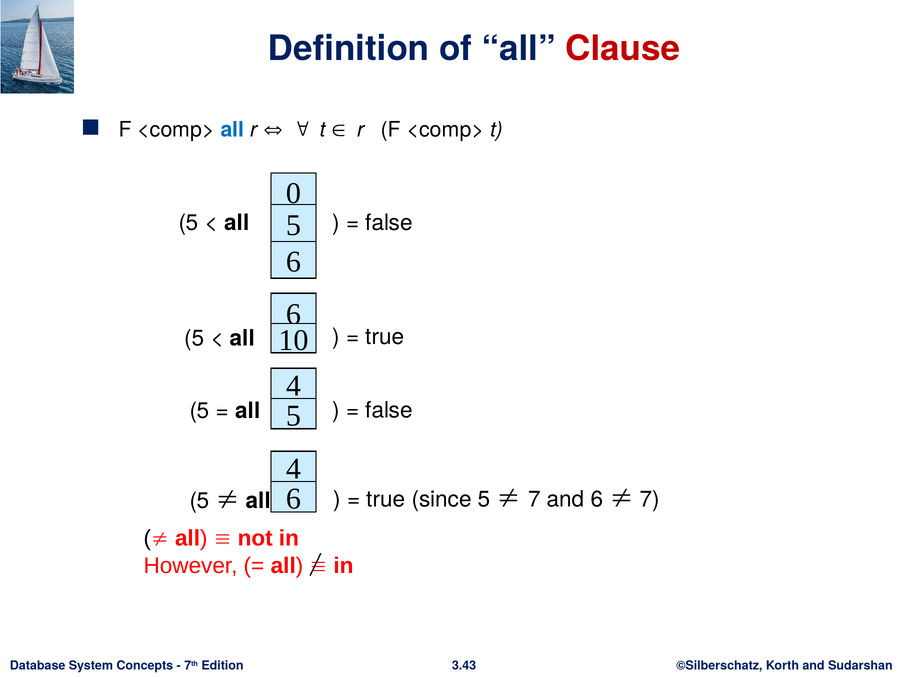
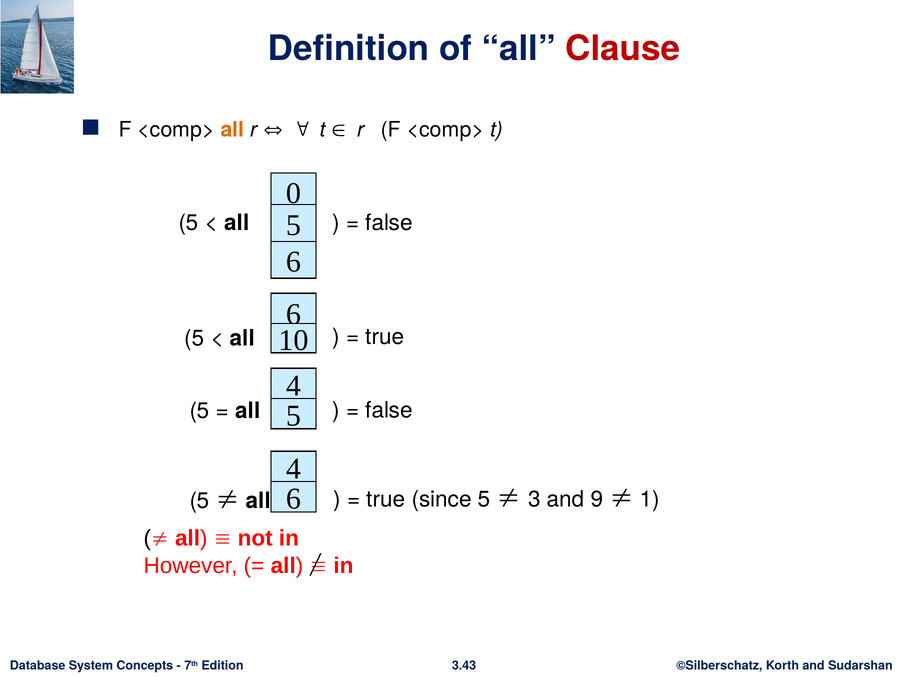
all colour: blue -> orange (232, 129)
7: 7 -> 3 (534, 499)
and 6: 6 -> 9 (597, 499)
7: 7 -> 1 (650, 499)
